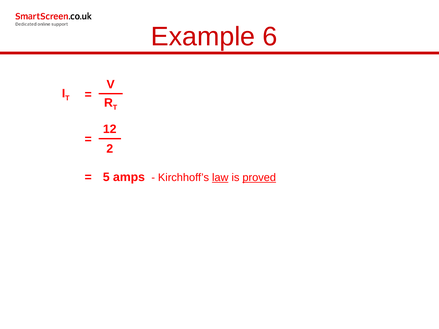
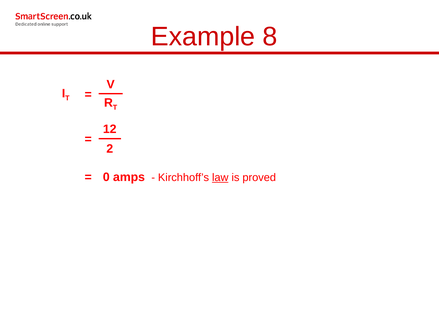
6: 6 -> 8 (270, 37)
5: 5 -> 0 (106, 177)
proved underline: present -> none (259, 178)
